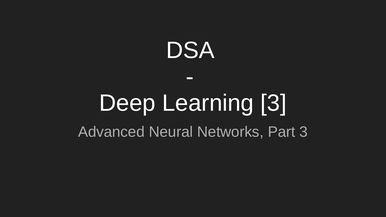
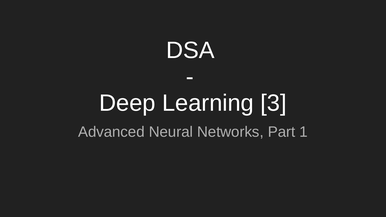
Part 3: 3 -> 1 (304, 132)
